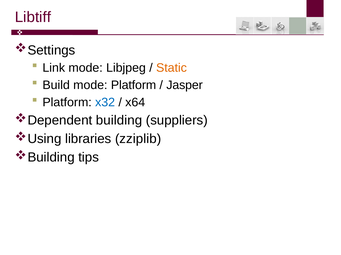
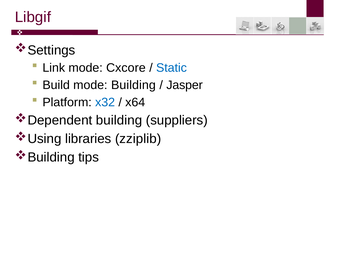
Libtiff: Libtiff -> Libgif (33, 17)
Libjpeg: Libjpeg -> Cxcore (126, 68)
Static colour: orange -> blue (171, 68)
mode Platform: Platform -> Building (133, 85)
